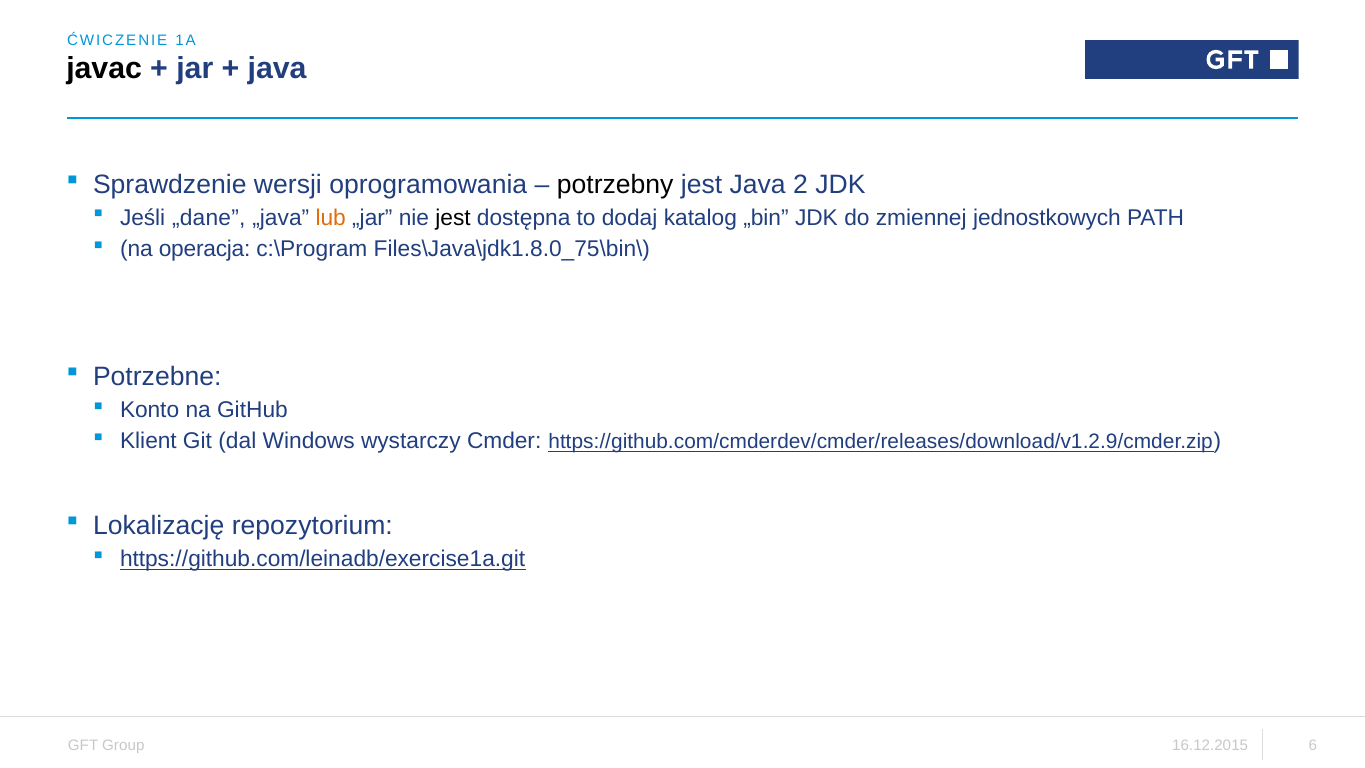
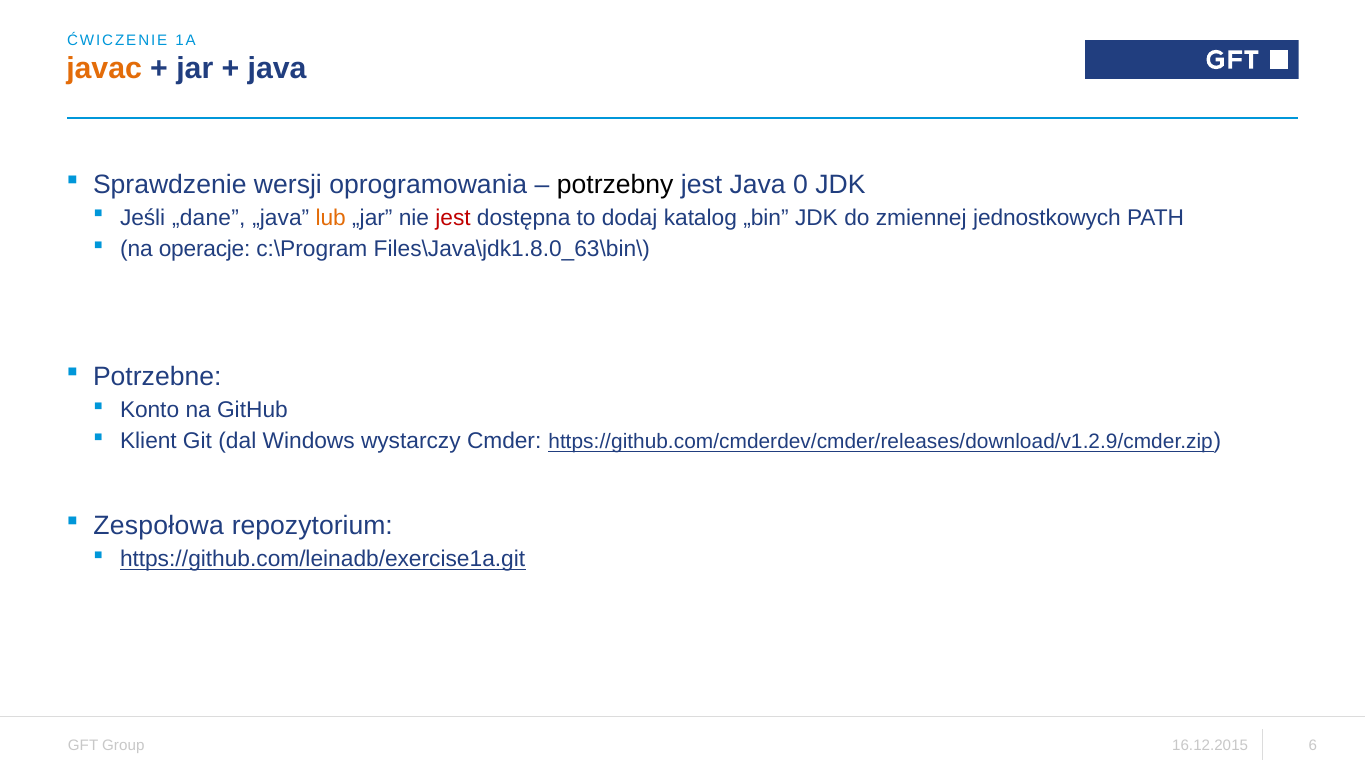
javac colour: black -> orange (104, 68)
2: 2 -> 0 (801, 185)
jest colour: black -> red (453, 218)
operacja: operacja -> operacje (205, 249)
Files\Java\jdk1.8.0_75\bin\: Files\Java\jdk1.8.0_75\bin\ -> Files\Java\jdk1.8.0_63\bin\ (512, 249)
Lokalizację: Lokalizację -> Zespołowa (159, 526)
